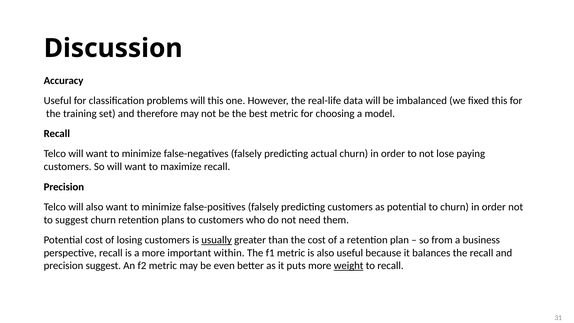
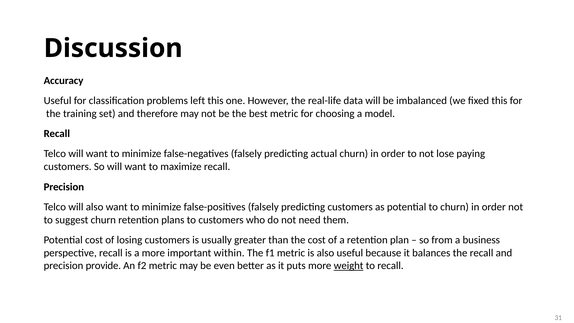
problems will: will -> left (198, 101)
usually underline: present -> none (217, 240)
precision suggest: suggest -> provide (103, 266)
